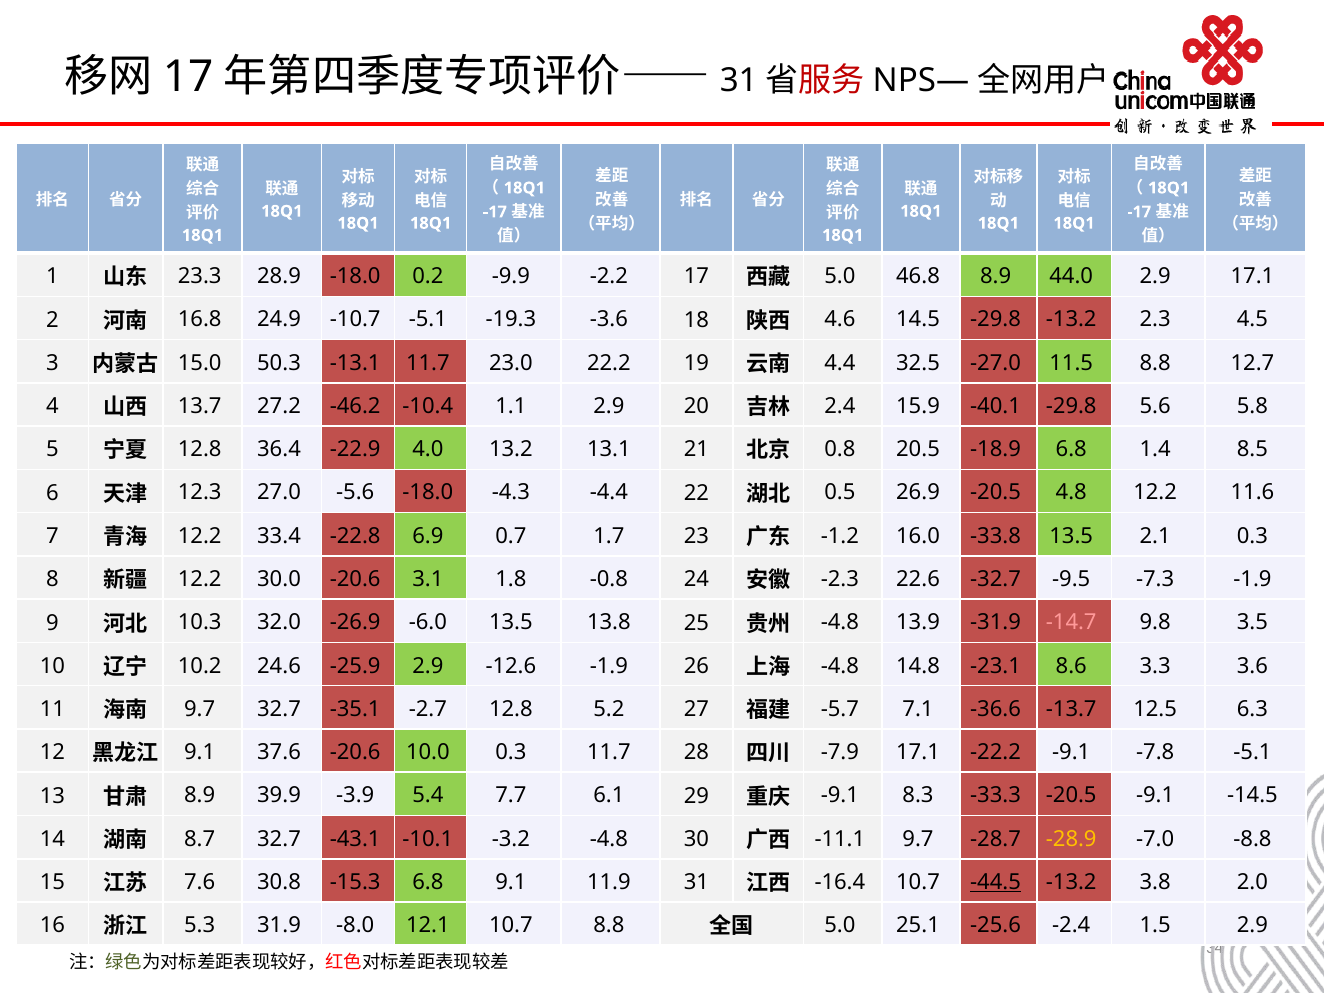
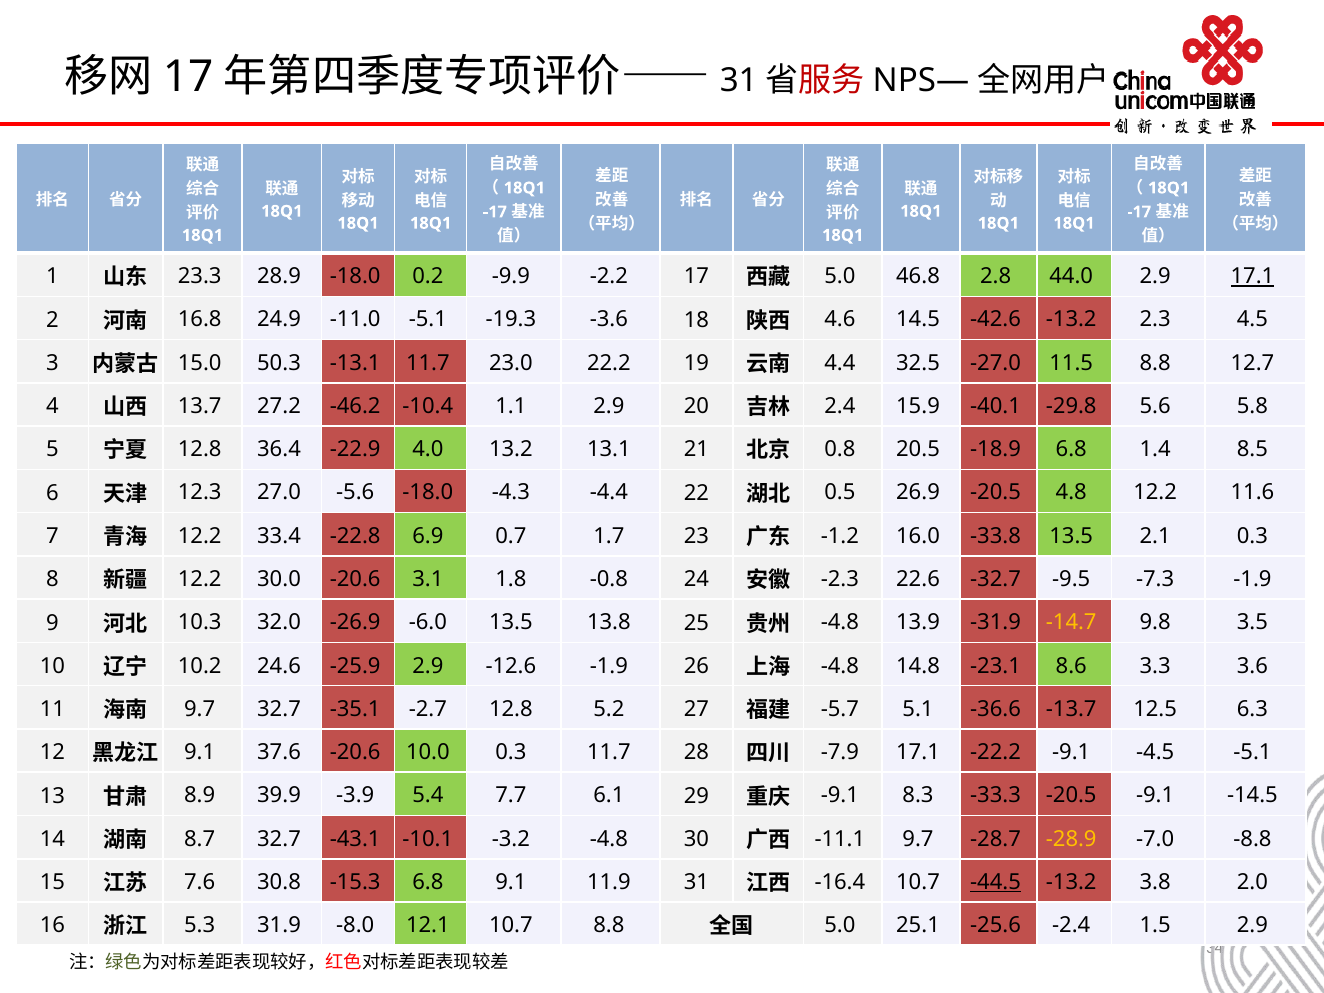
46.8 8.9: 8.9 -> 2.8 (996, 276)
17.1 underline: none -> present (1252, 276)
-10.7: -10.7 -> -11.0 (355, 320)
14.5 -29.8: -29.8 -> -42.6 (996, 320)
-14.7 colour: pink -> yellow (1071, 623)
7.1: 7.1 -> 5.1 (918, 709)
-7.8: -7.8 -> -4.5 (1155, 752)
